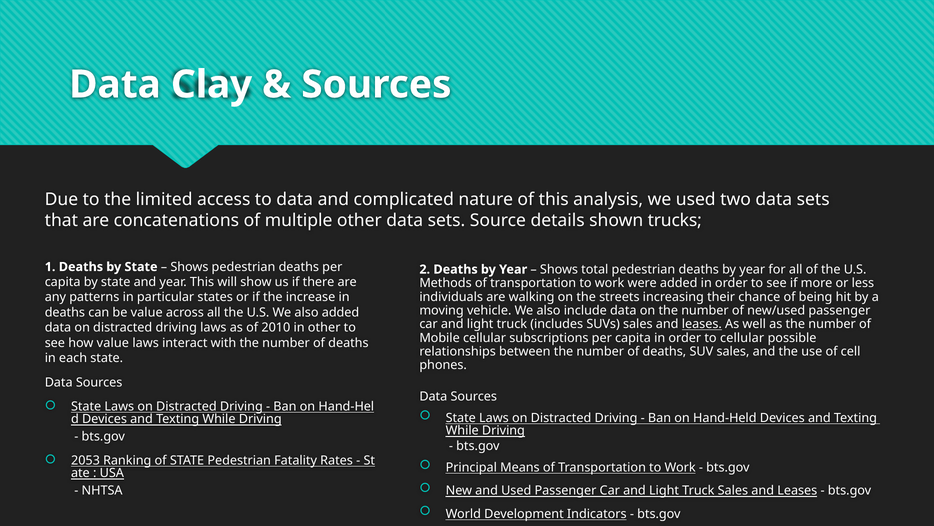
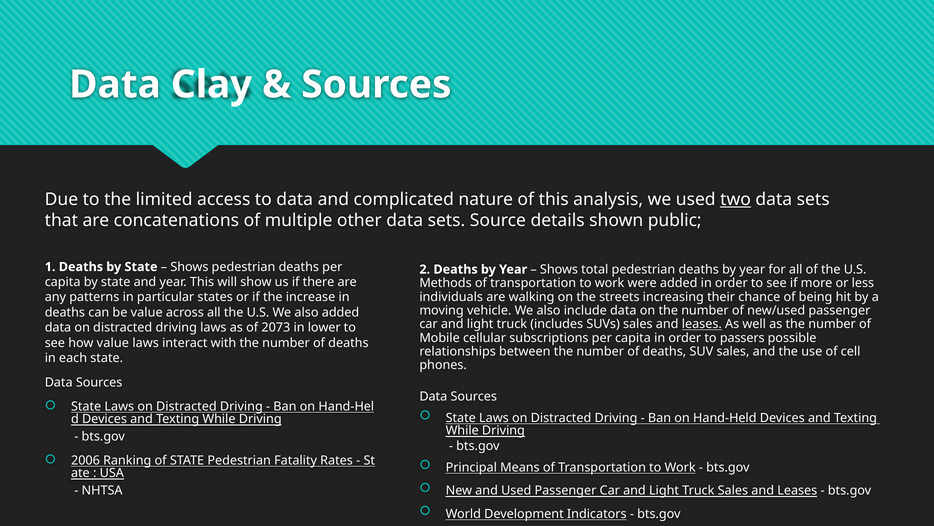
two underline: none -> present (736, 199)
trucks: trucks -> public (675, 220)
2010: 2010 -> 2073 (276, 327)
in other: other -> lower (324, 327)
to cellular: cellular -> passers (742, 338)
2053: 2053 -> 2006 (85, 460)
